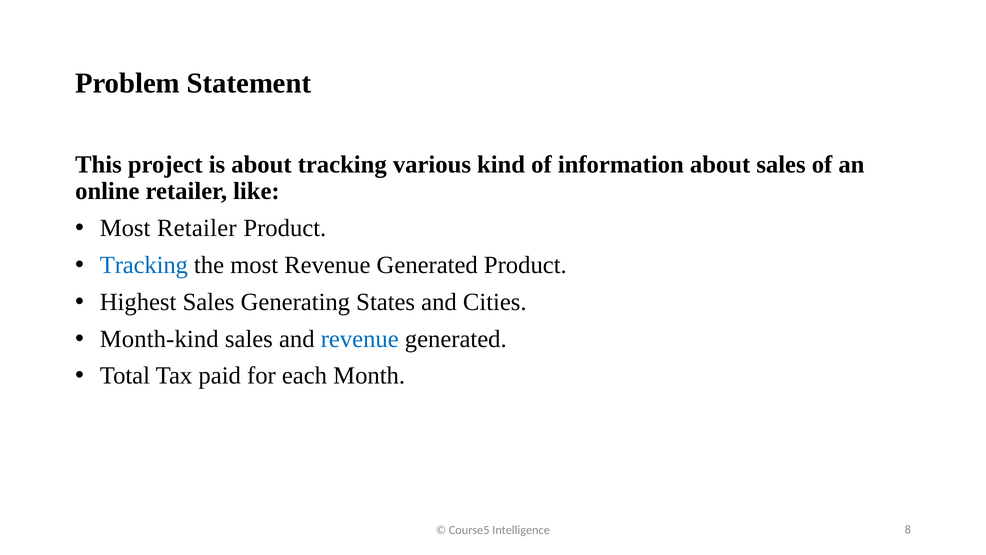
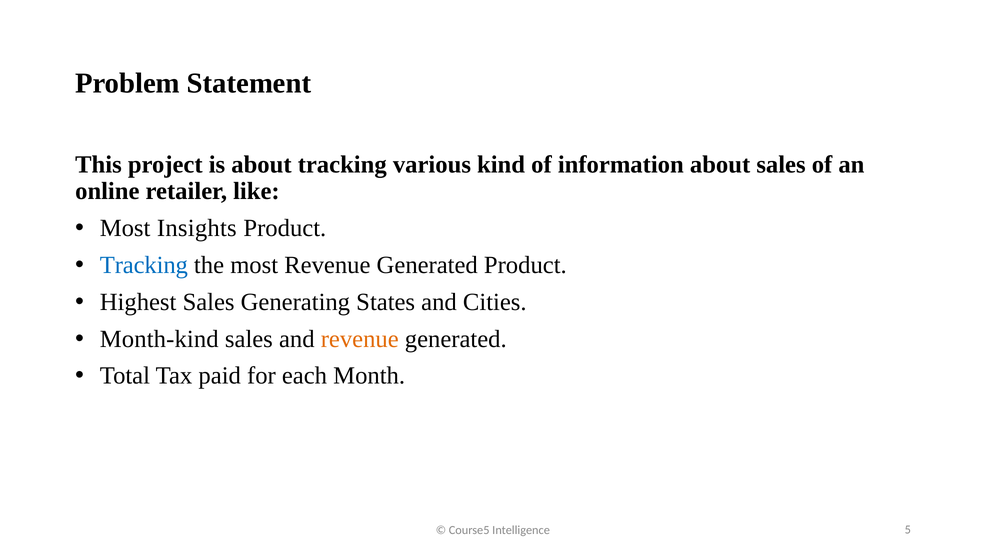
Most Retailer: Retailer -> Insights (197, 228)
revenue colour: blue -> orange (360, 339)
8: 8 -> 5 (908, 530)
